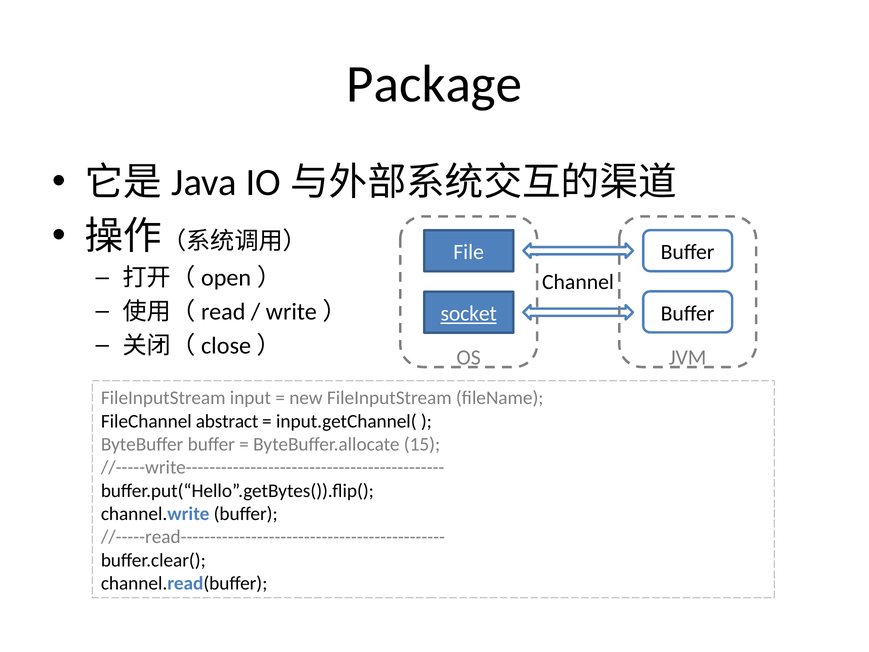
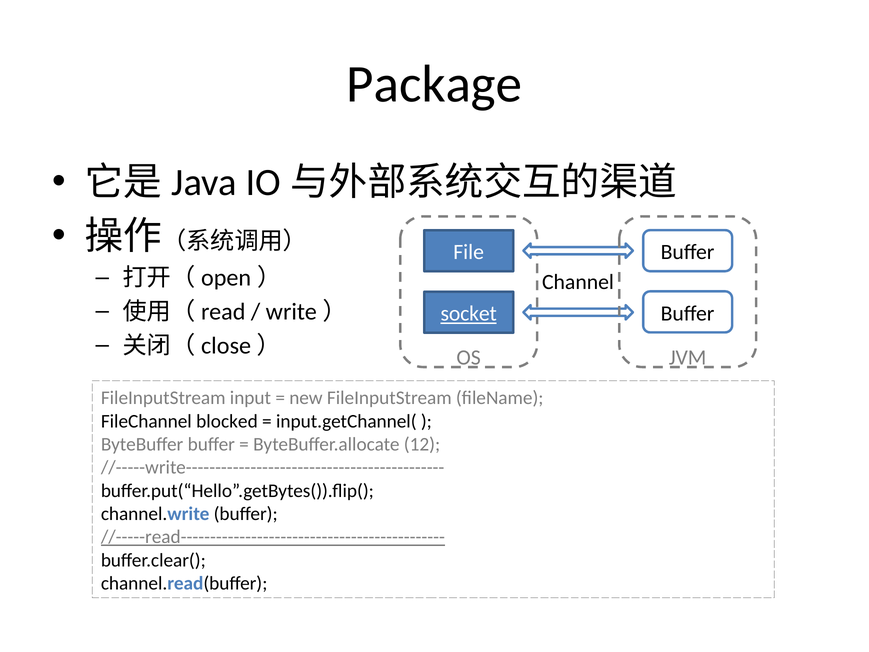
abstract: abstract -> blocked (227, 421)
15: 15 -> 12 (422, 444)
//-----read--------------------------------------------- underline: none -> present (273, 537)
